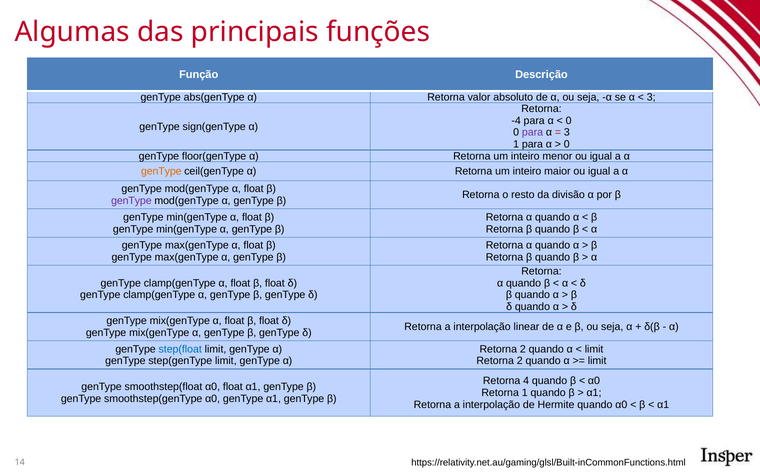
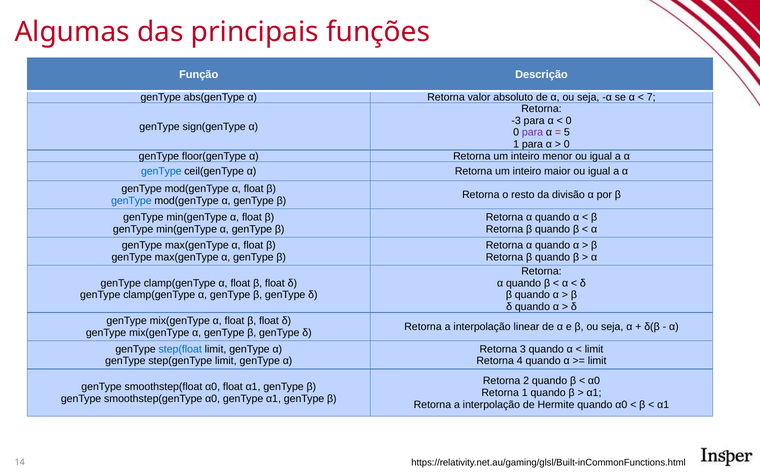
3: 3 -> 7 (651, 97)
-4: -4 -> -3 (516, 121)
3: 3 -> 5 (567, 132)
genType colour: orange -> blue (161, 171)
genType colour: purple -> blue (131, 201)
2: 2 -> 3 (523, 349)
2: 2 -> 4 (520, 361)
4: 4 -> 2 (526, 381)
